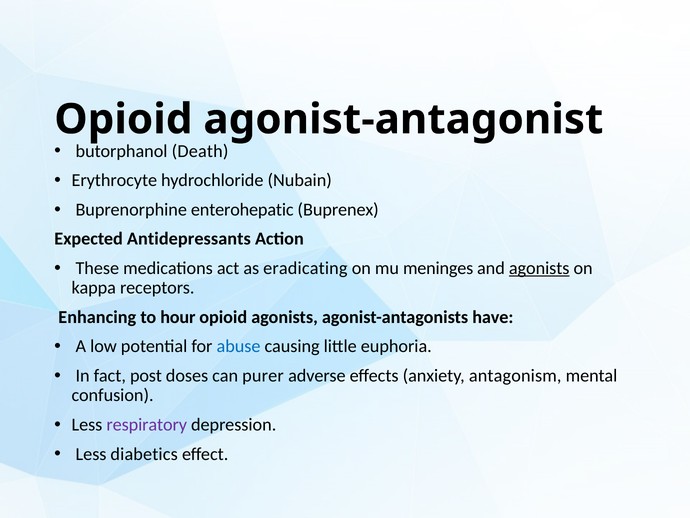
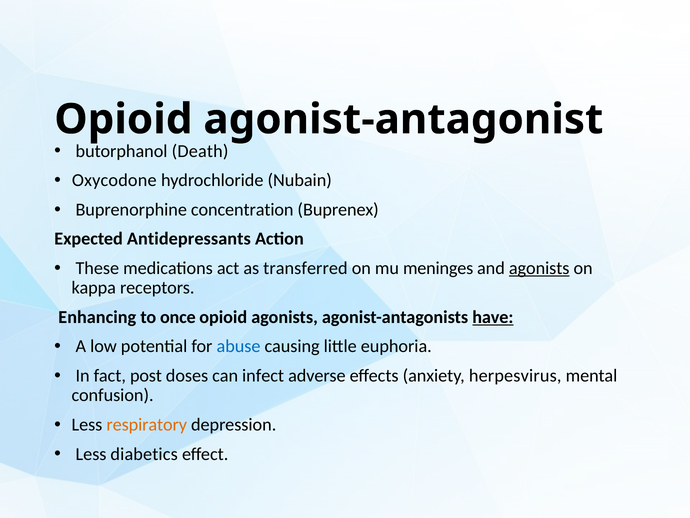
Erythrocyte: Erythrocyte -> Oxycodone (114, 180)
enterohepatic: enterohepatic -> concentration (242, 209)
eradicating: eradicating -> transferred (305, 268)
hour: hour -> once (178, 317)
have underline: none -> present (493, 317)
purer: purer -> infect (263, 375)
antagonism: antagonism -> herpesvirus (515, 375)
respiratory colour: purple -> orange (147, 424)
